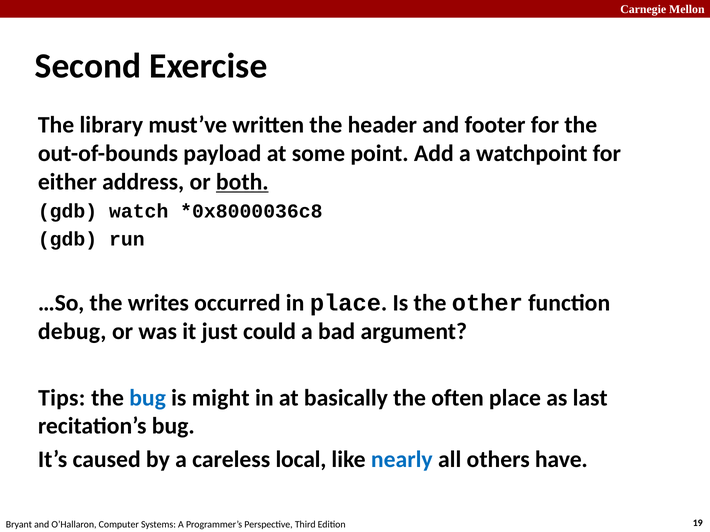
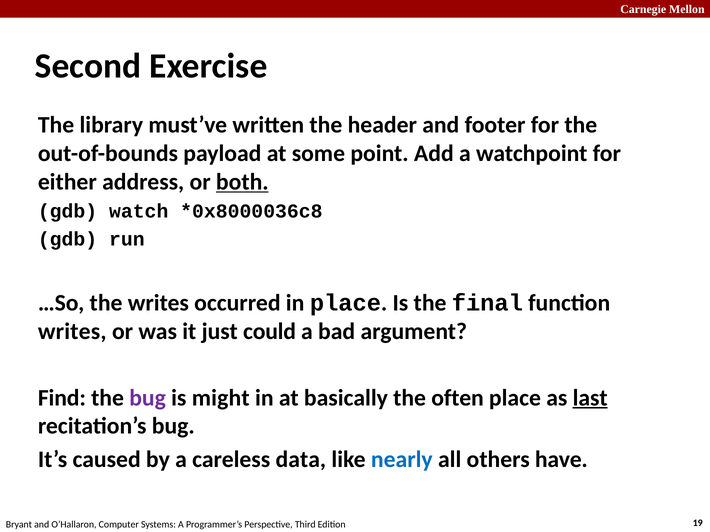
other: other -> final (487, 303)
debug: debug -> writes (72, 332)
Tips: Tips -> Find (62, 398)
bug colour: blue -> purple (148, 398)
last underline: none -> present (590, 398)
local: local -> data (301, 460)
